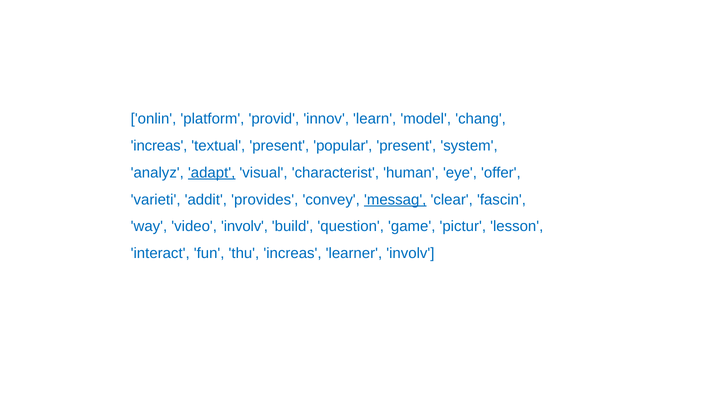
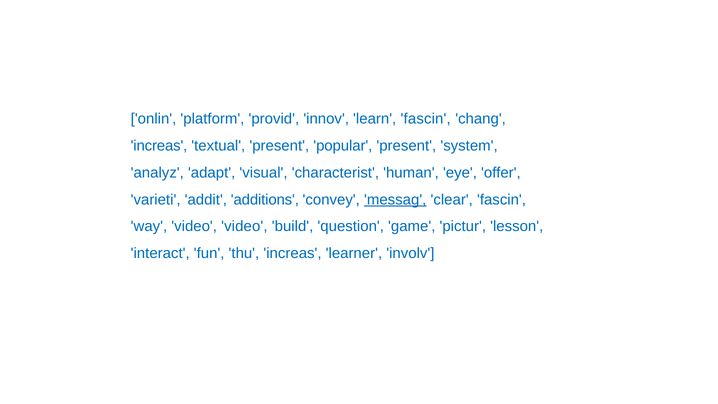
learn model: model -> fascin (426, 119)
adapt underline: present -> none (212, 173)
provides: provides -> additions (265, 200)
video involv: involv -> video (244, 226)
